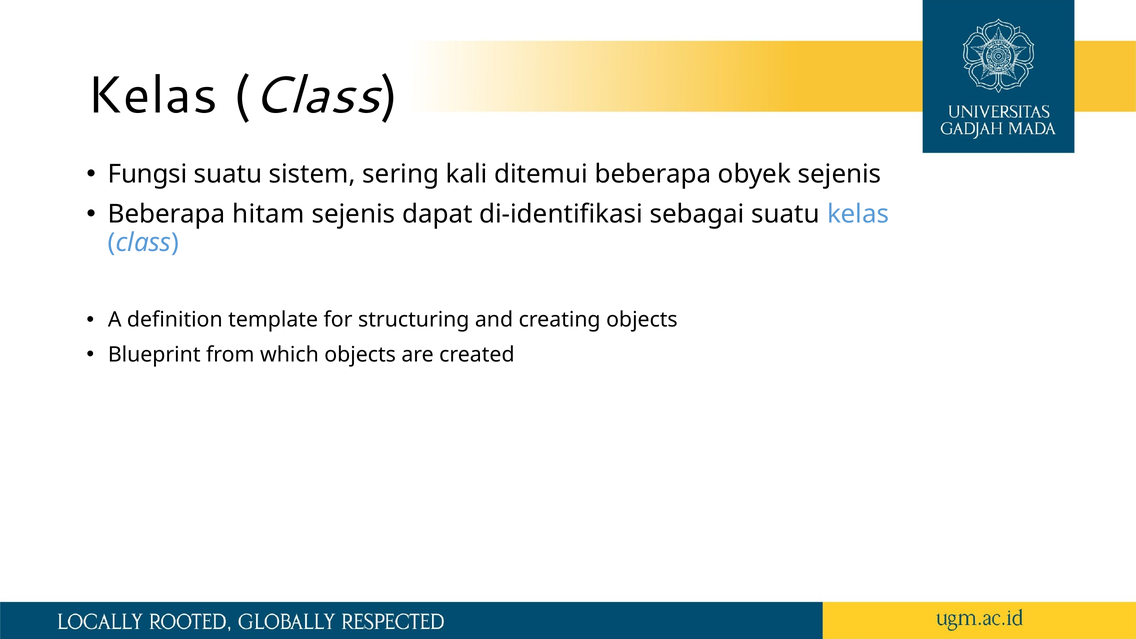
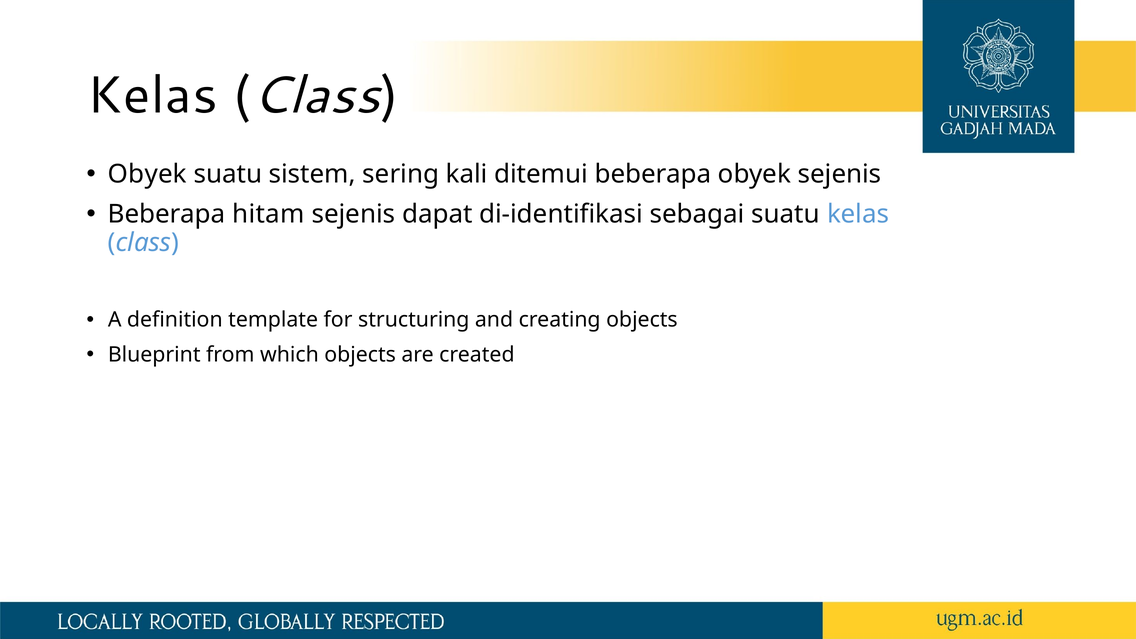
Fungsi: Fungsi -> Obyek (147, 174)
